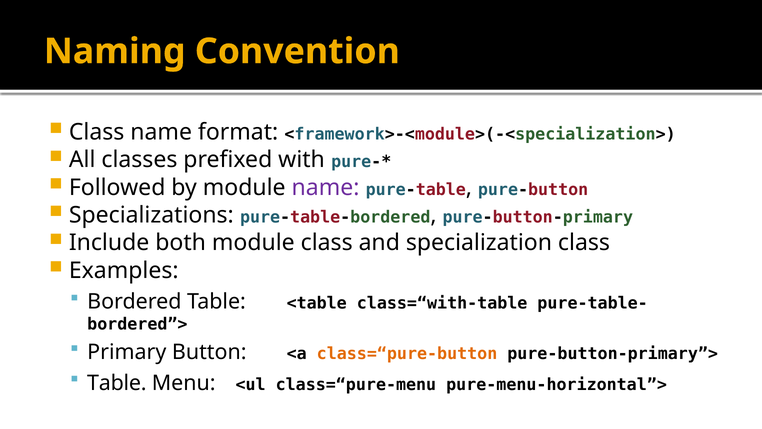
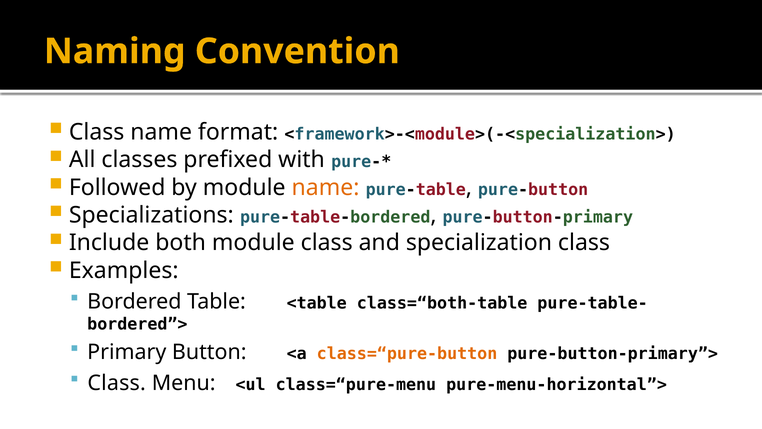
name colour: purple -> orange (326, 187)
class=“with-table: class=“with-table -> class=“both-table (442, 303)
Table: Table -> Class (117, 383)
